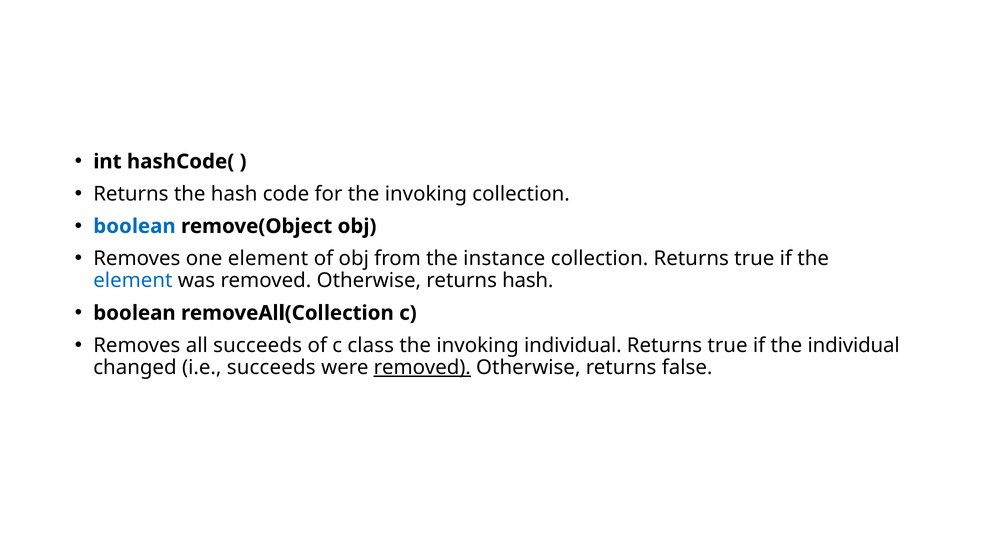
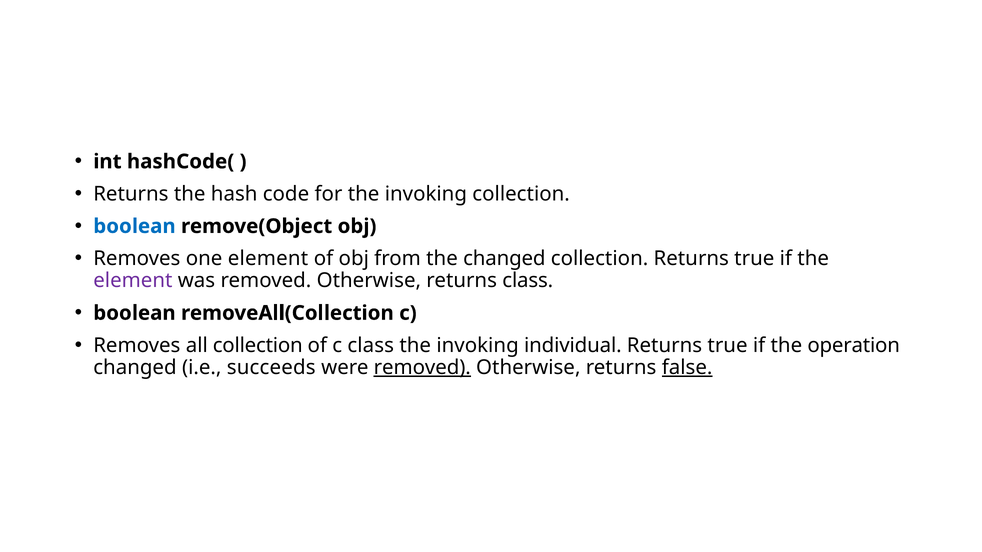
the instance: instance -> changed (504, 259)
element colour: blue -> purple (133, 281)
returns hash: hash -> class (528, 281)
all succeeds: succeeds -> collection (258, 346)
the individual: individual -> operation (854, 346)
false underline: none -> present (687, 368)
